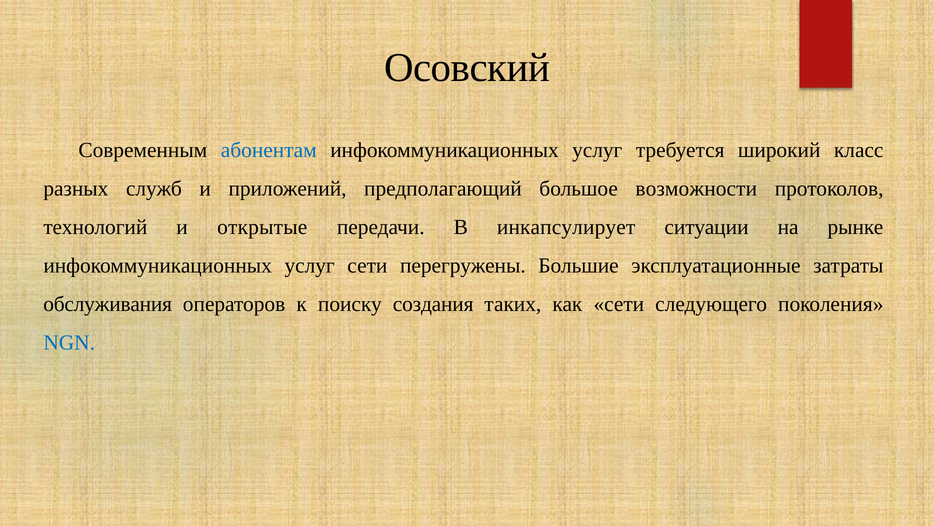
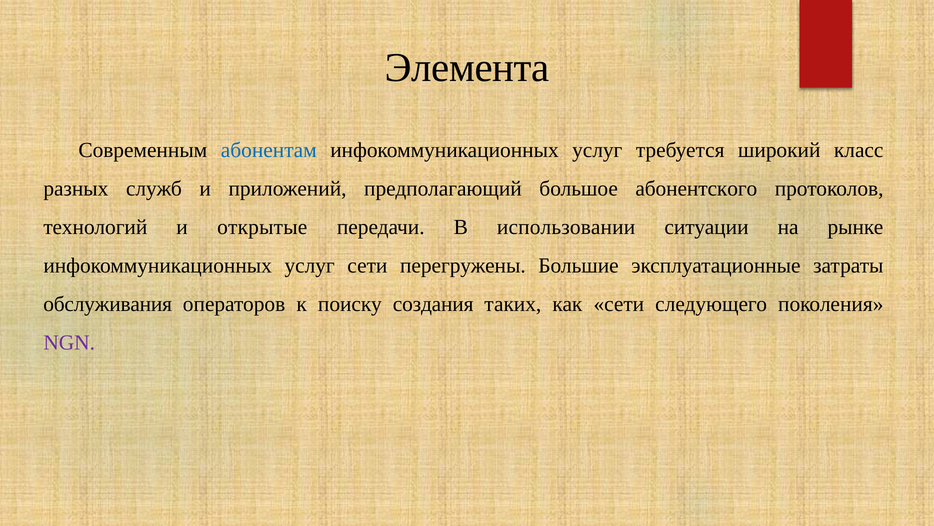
Осовский: Осовский -> Элемента (467, 68)
возможности: возможности -> абонентского (696, 189)
инкапсулирует: инкапсулирует -> использовании (566, 227)
NGN colour: blue -> purple (69, 342)
